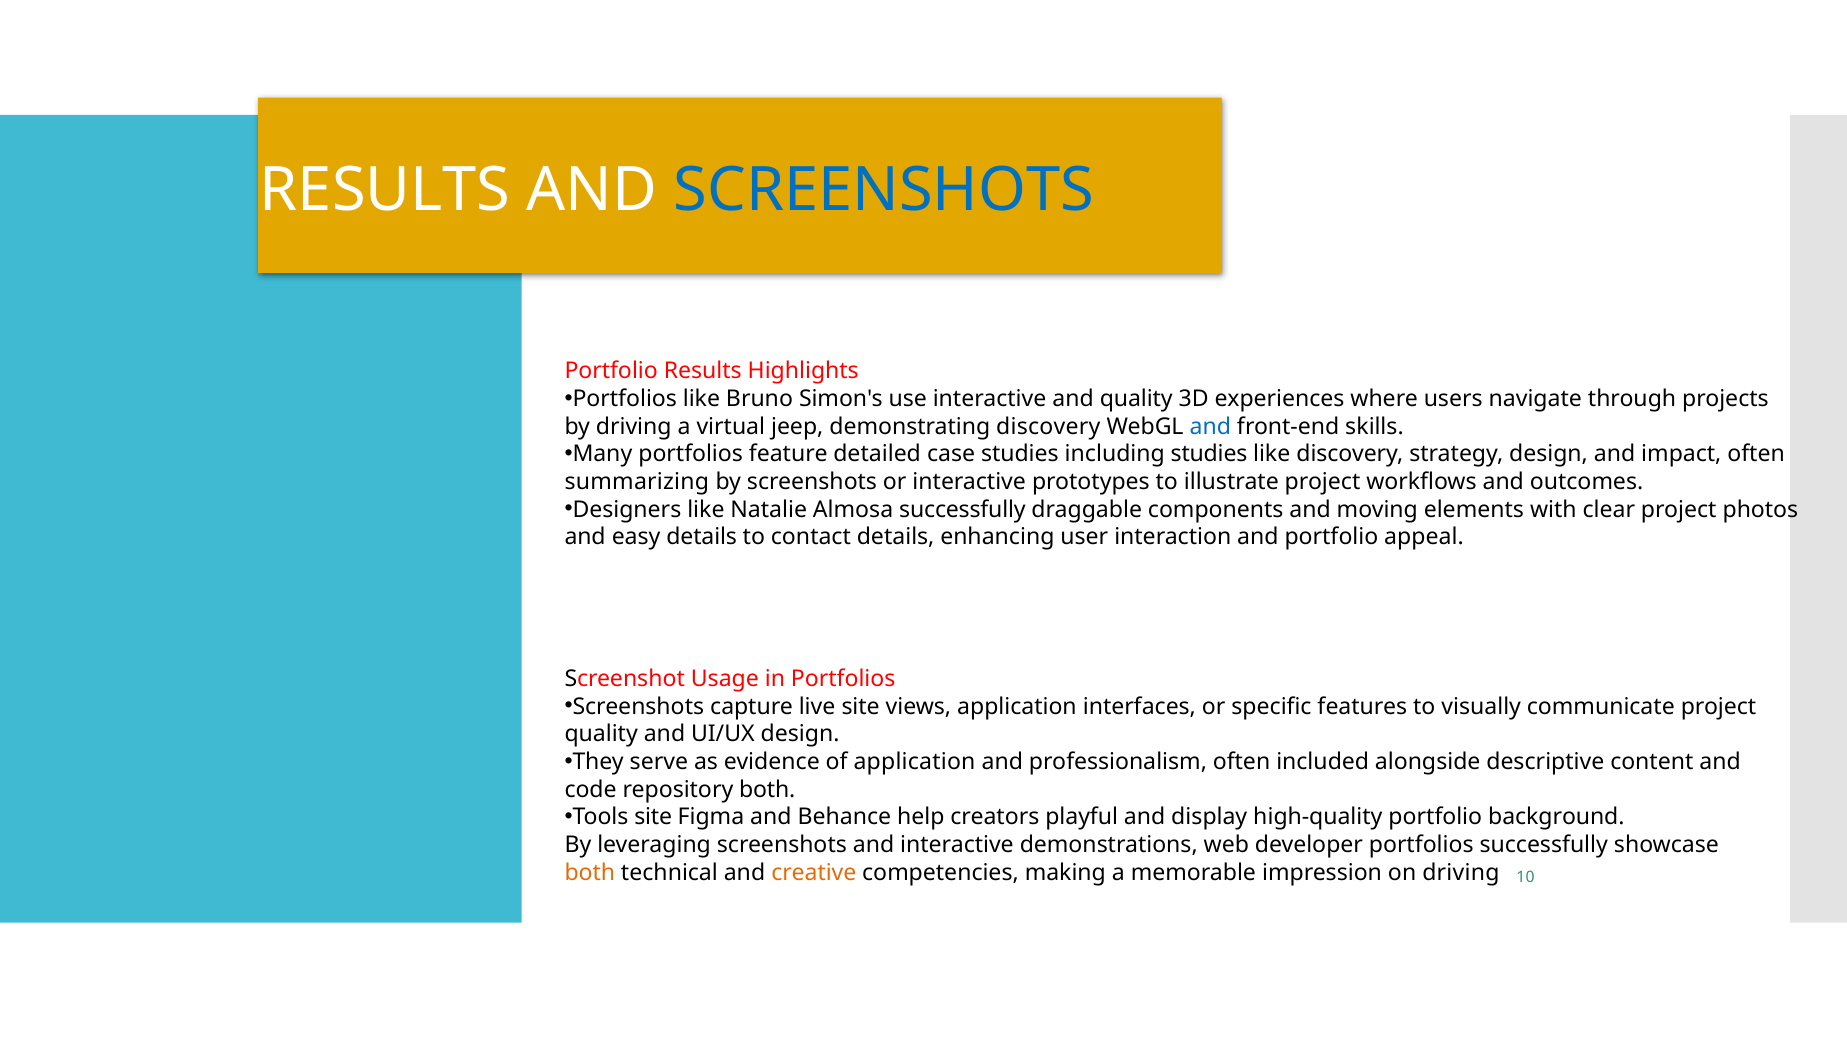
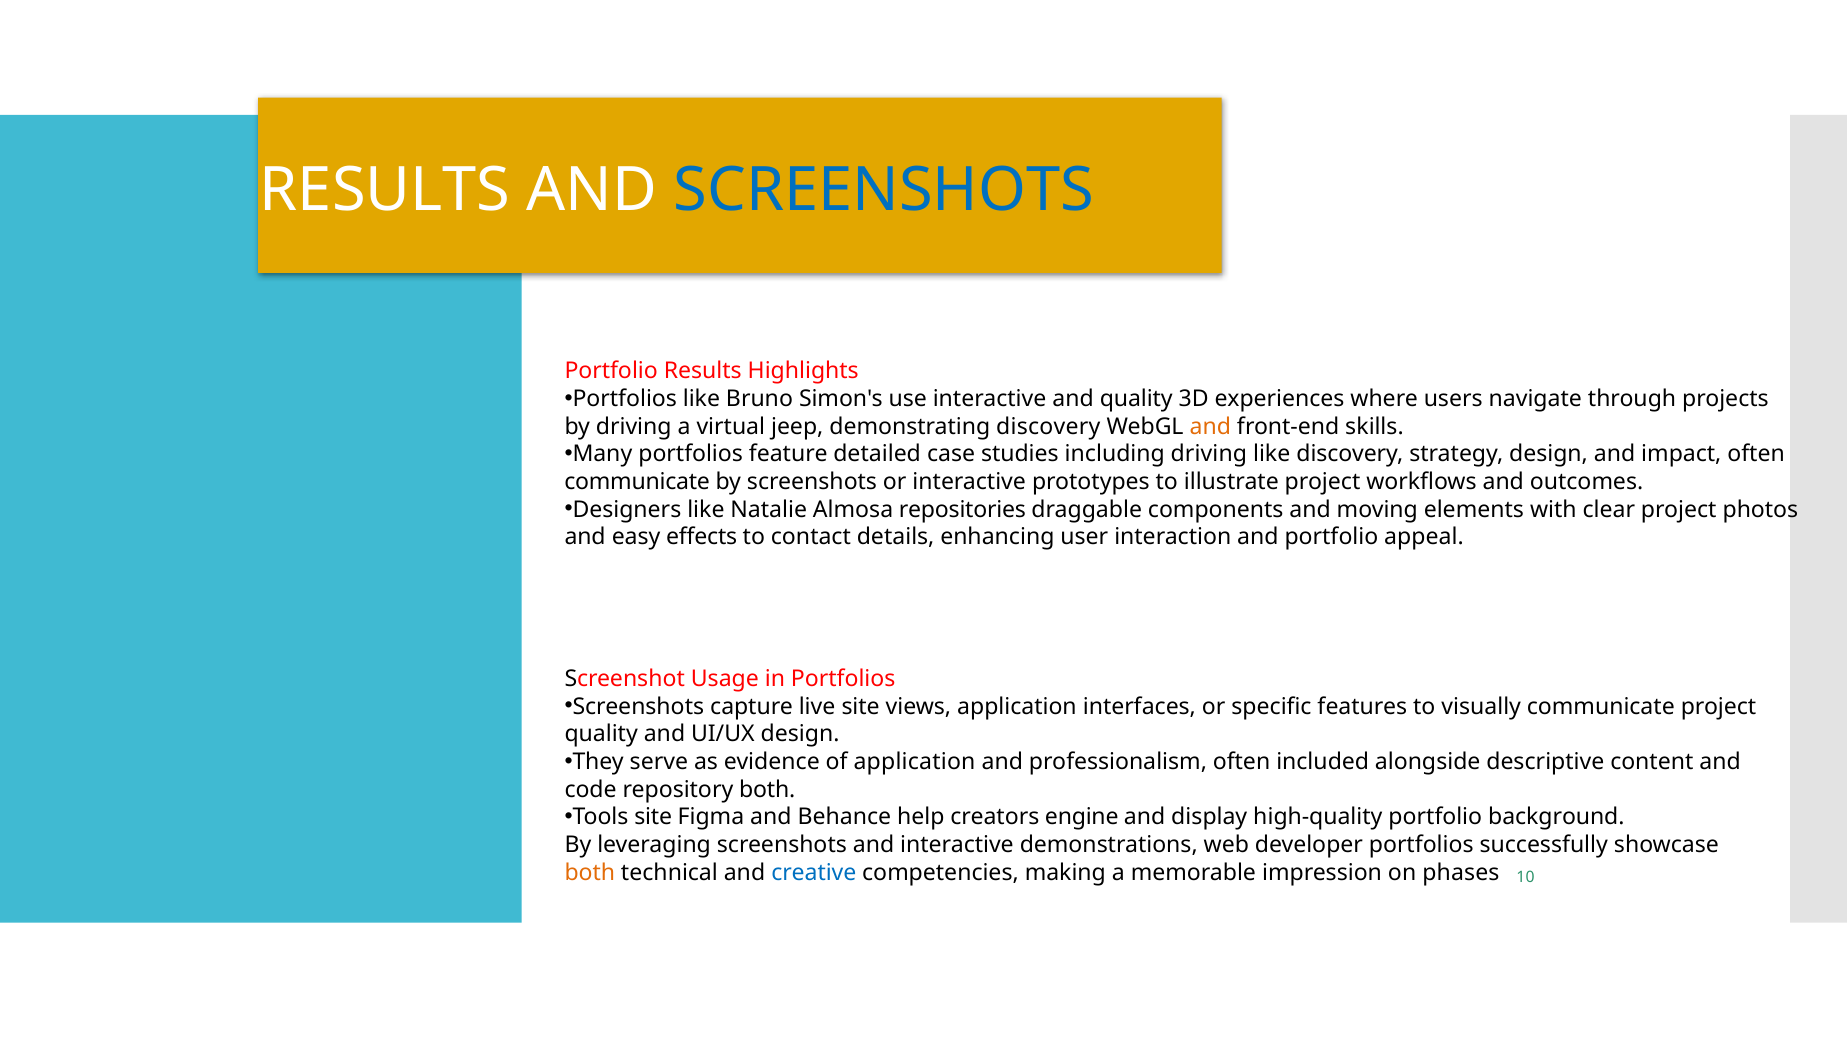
and colour: blue -> orange (1210, 426)
including studies: studies -> driving (1209, 454)
summarizing: summarizing -> communicate (637, 482)
Almosa successfully: successfully -> repositories (962, 510)
easy details: details -> effects (702, 537)
playful: playful -> engine (1082, 817)
creative colour: orange -> blue (814, 873)
on driving: driving -> phases (1461, 873)
